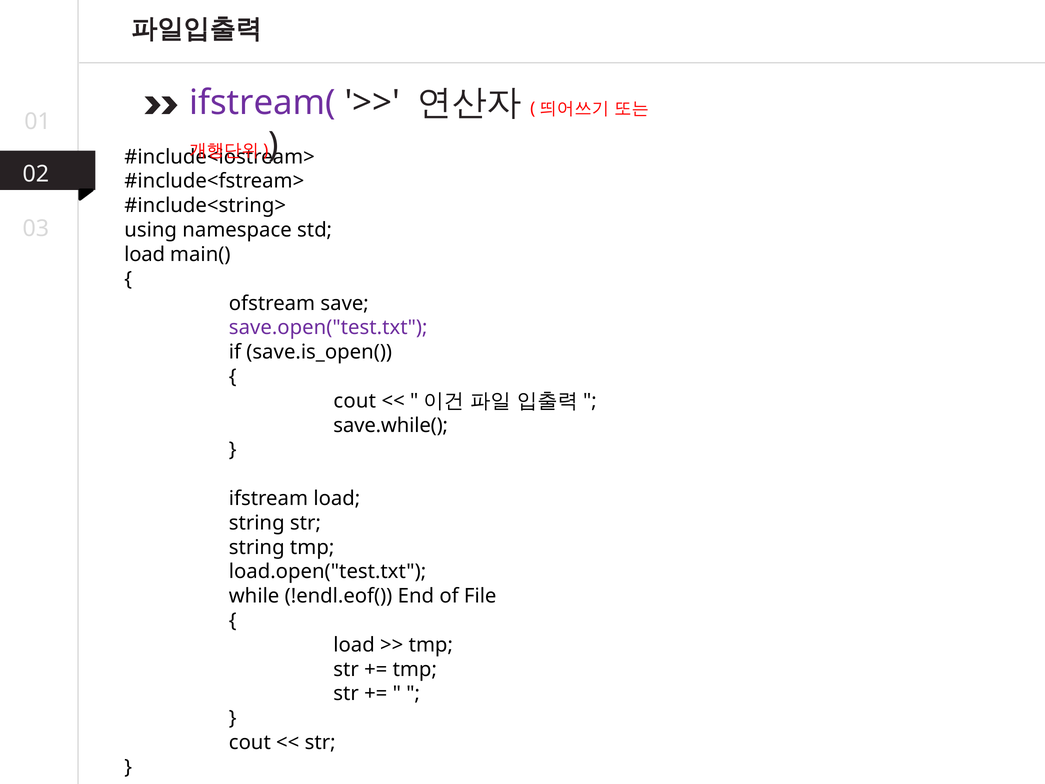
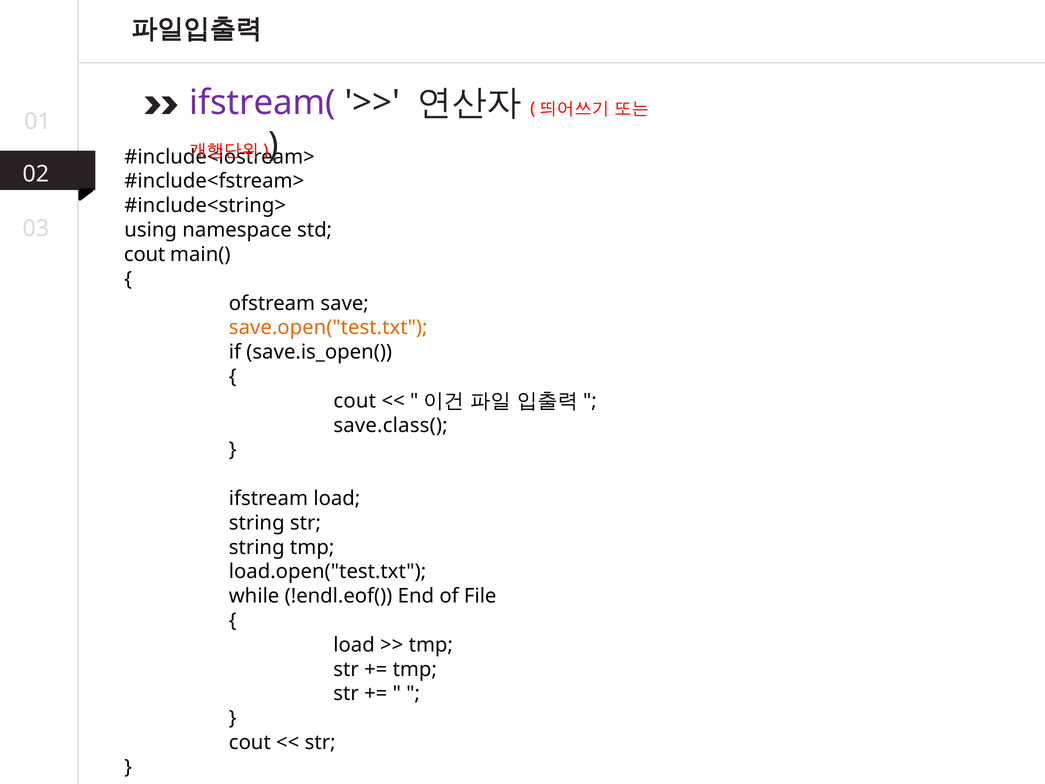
load: load -> cout (145, 254)
save.open("test.txt colour: purple -> orange (328, 328)
save.while(: save.while( -> save.class( (391, 425)
